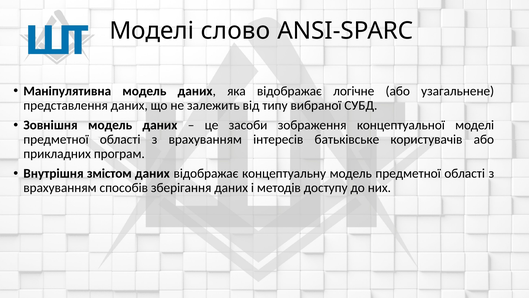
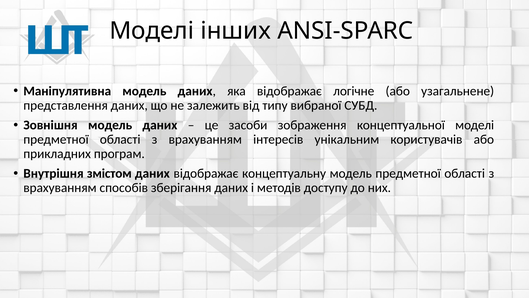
слово: слово -> інших (236, 31)
батьківське: батьківське -> унікальним (347, 139)
